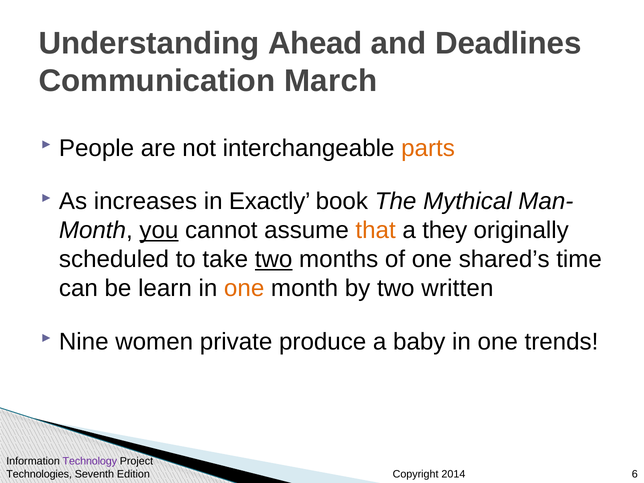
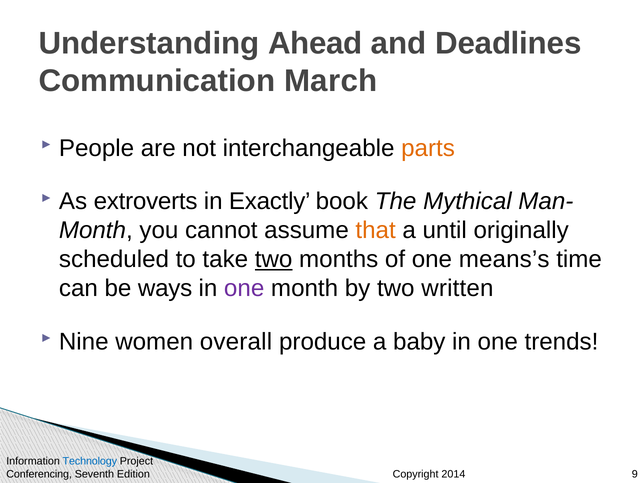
increases: increases -> extroverts (146, 201)
you underline: present -> none (159, 230)
they: they -> until (445, 230)
shared’s: shared’s -> means’s (504, 259)
learn: learn -> ways (165, 288)
one colour: orange -> purple (244, 288)
private: private -> overall (236, 342)
Technology colour: purple -> blue (90, 461)
Technologies: Technologies -> Conferencing (39, 474)
6: 6 -> 9 (635, 474)
